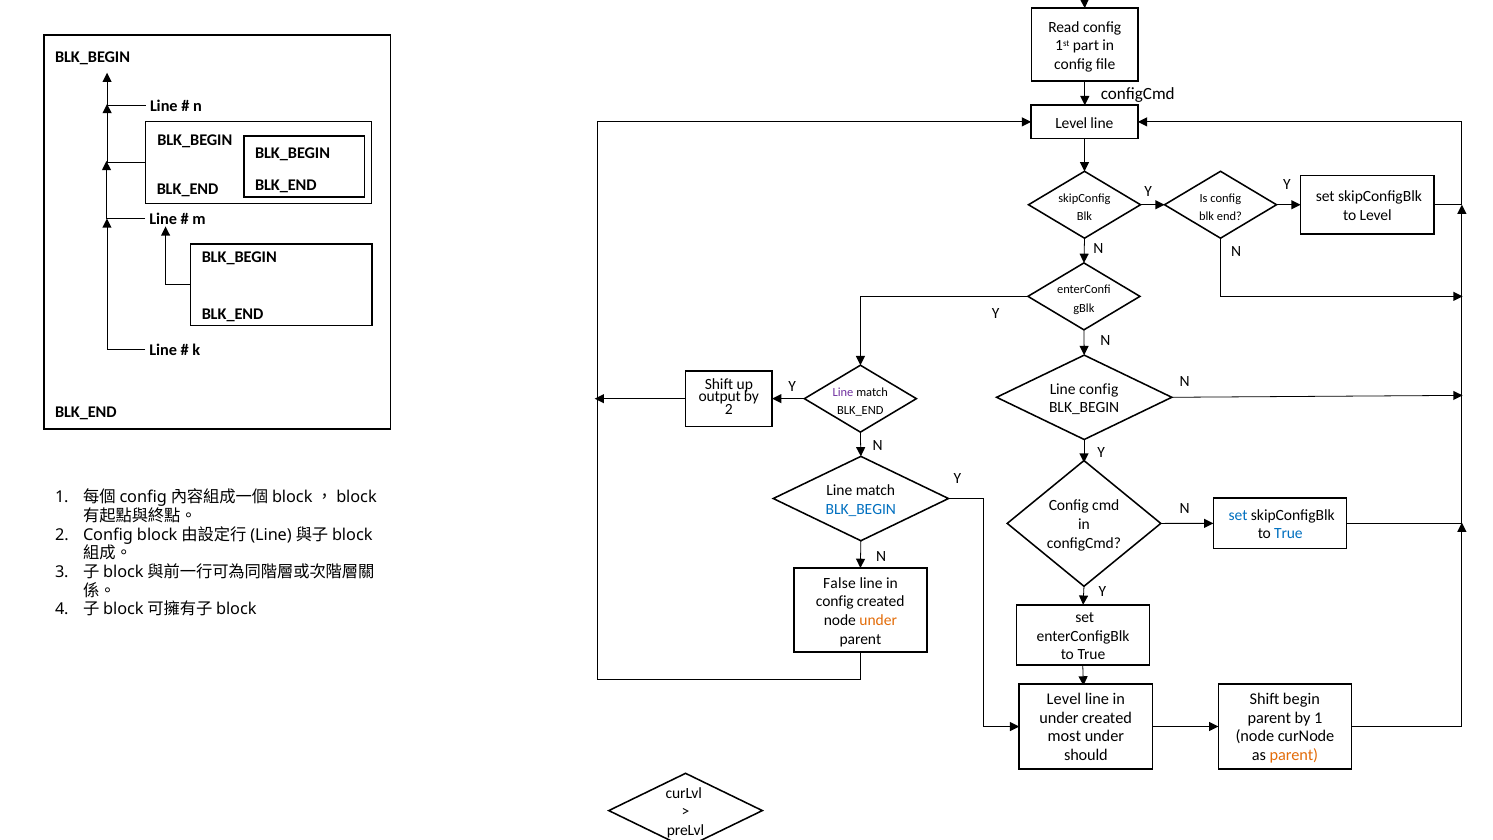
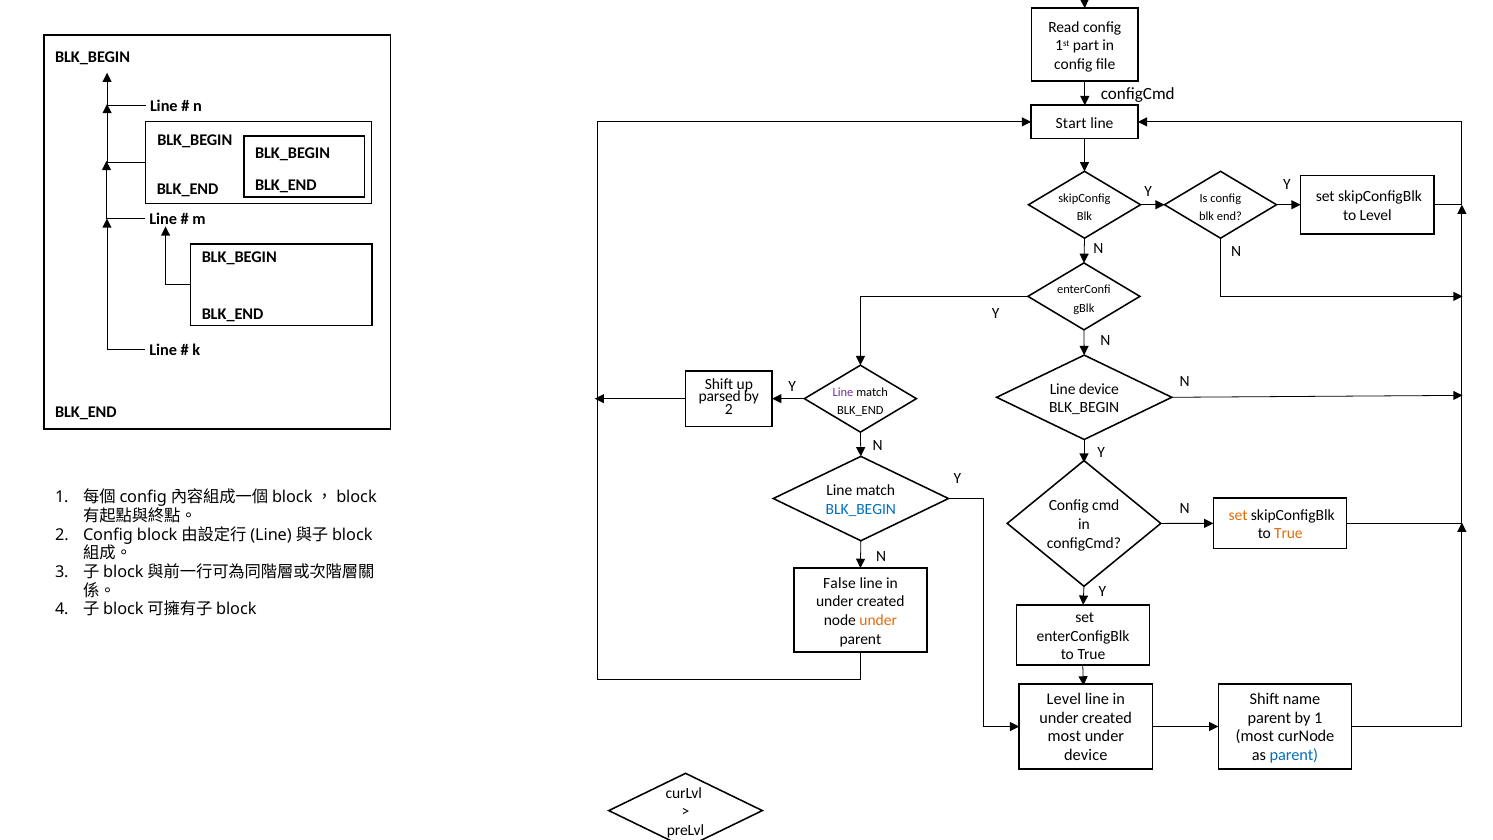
Level: Level -> Start (1071, 123)
Line config: config -> device (1099, 389)
output: output -> parsed (720, 397)
set colour: blue -> orange (1238, 515)
True colour: blue -> orange (1288, 534)
config: config -> under (835, 602)
begin: begin -> name (1302, 699)
node: node -> most (1255, 736)
should: should -> device (1086, 755)
parent colour: orange -> blue (1294, 755)
